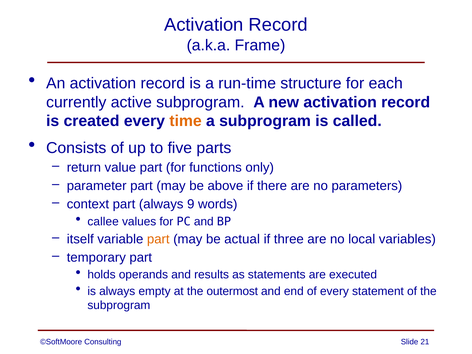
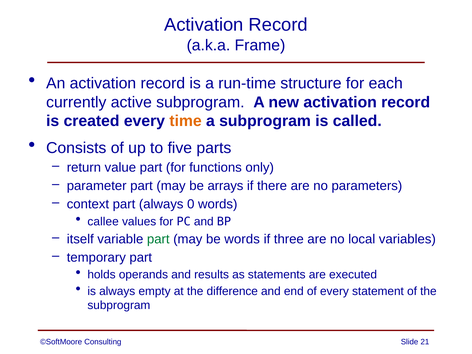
above: above -> arrays (225, 186)
9: 9 -> 0 (191, 204)
part colour: orange -> green (158, 239)
be actual: actual -> words (242, 239)
outermost: outermost -> difference (232, 291)
